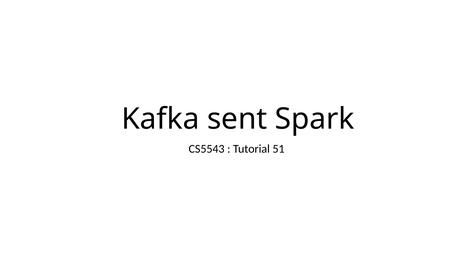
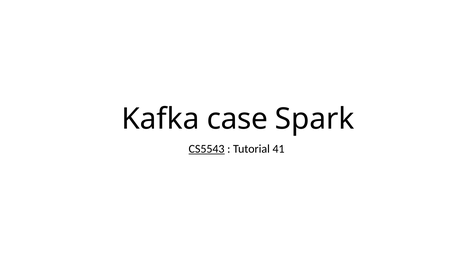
sent: sent -> case (237, 119)
CS5543 underline: none -> present (207, 149)
51: 51 -> 41 (279, 149)
